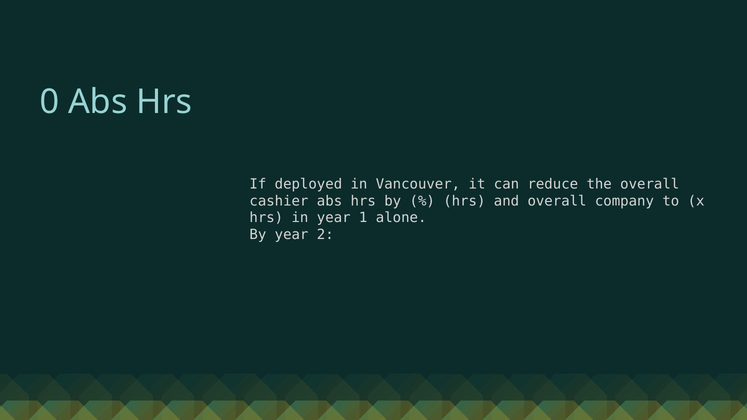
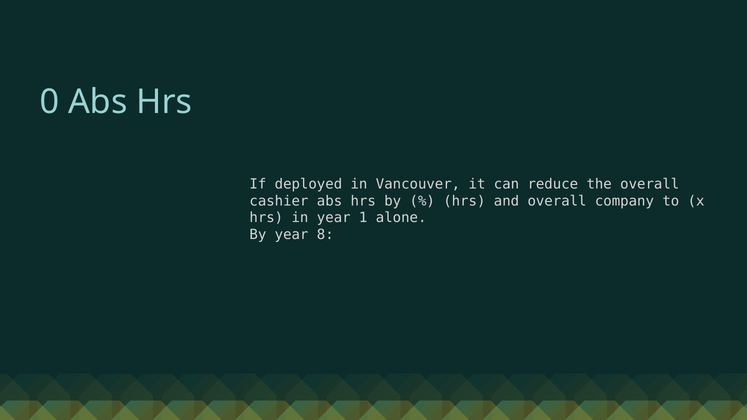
2: 2 -> 8 (325, 235)
